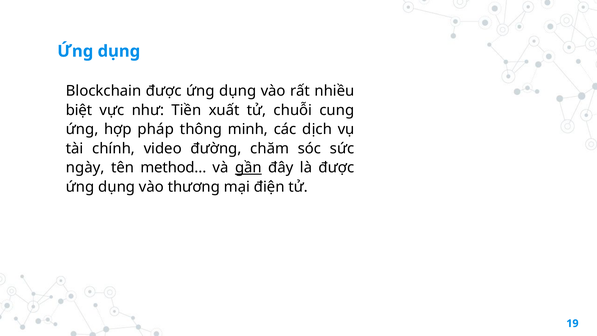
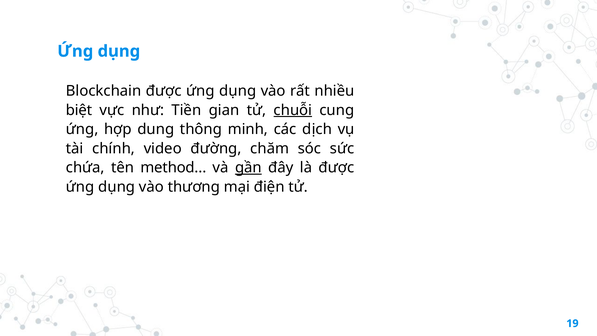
xuất: xuất -> gian (224, 110)
chuỗi underline: none -> present (293, 110)
pháp: pháp -> dung (156, 129)
ngày: ngày -> chứa (85, 168)
